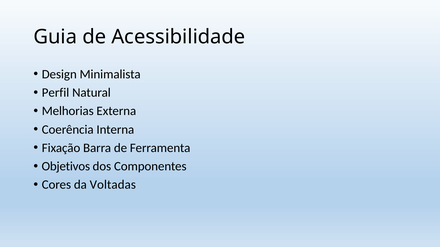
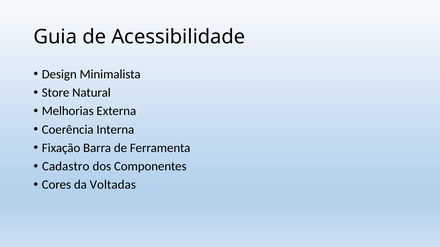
Perfil: Perfil -> Store (56, 93)
Objetivos: Objetivos -> Cadastro (66, 167)
